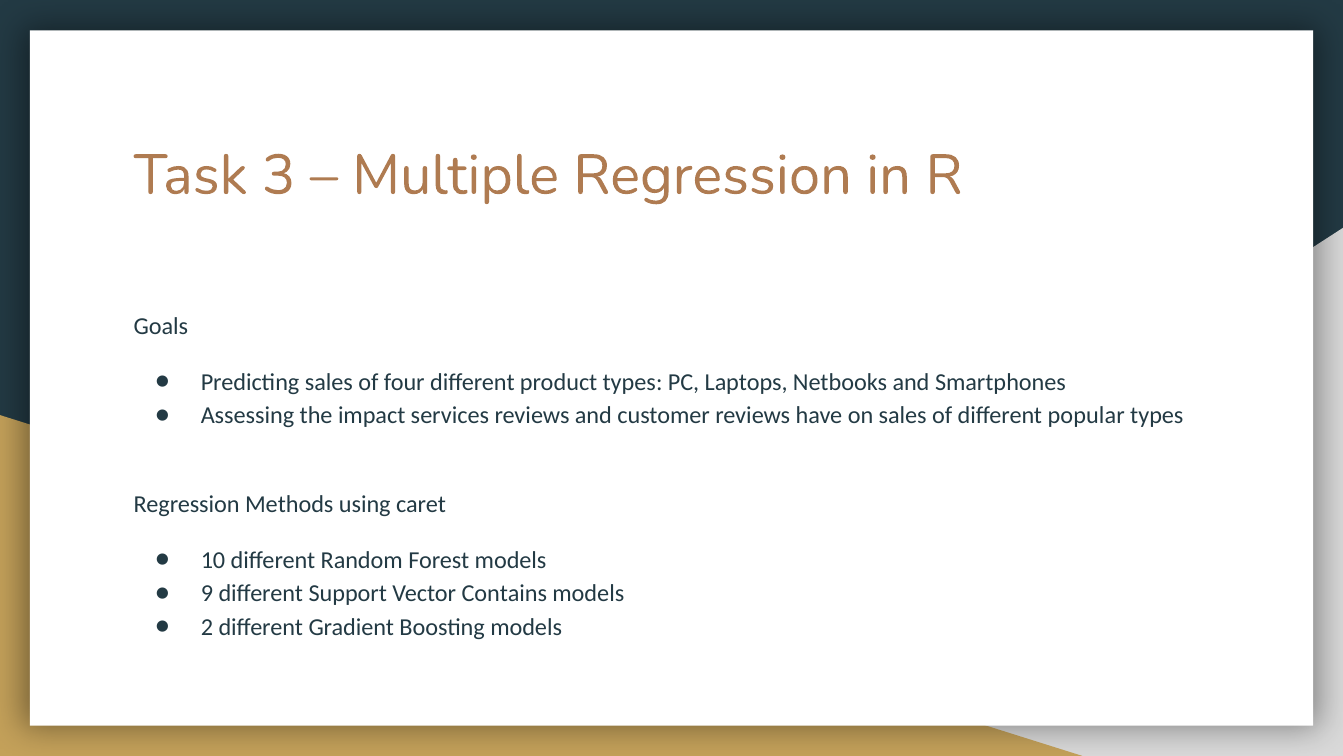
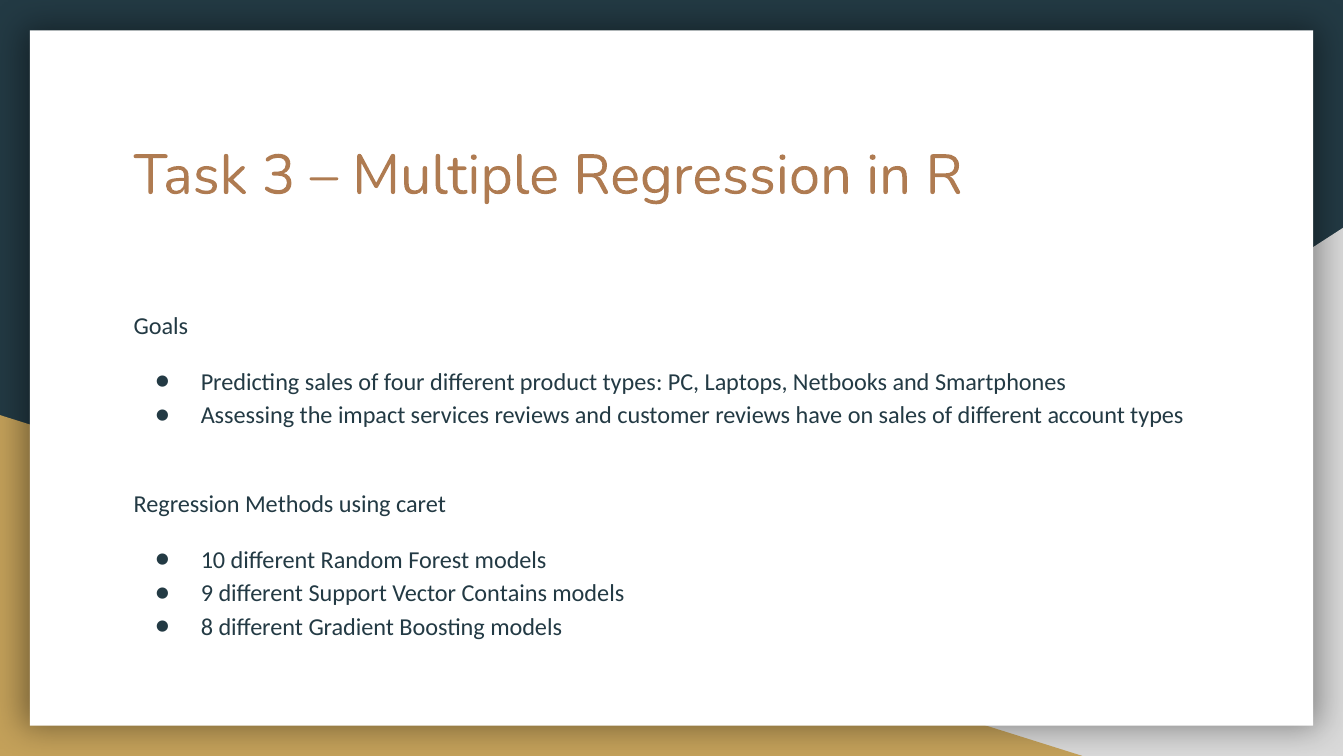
popular: popular -> account (1086, 415)
2: 2 -> 8 (207, 627)
